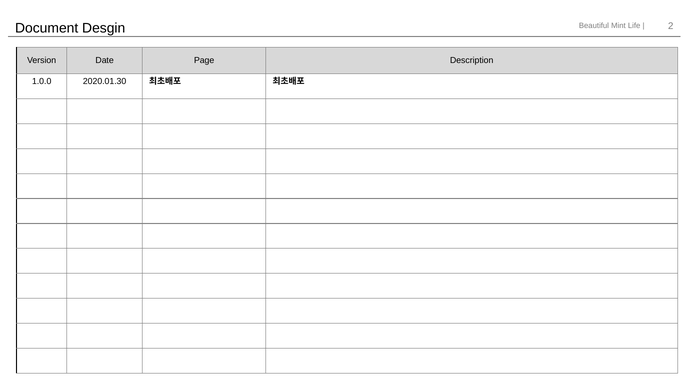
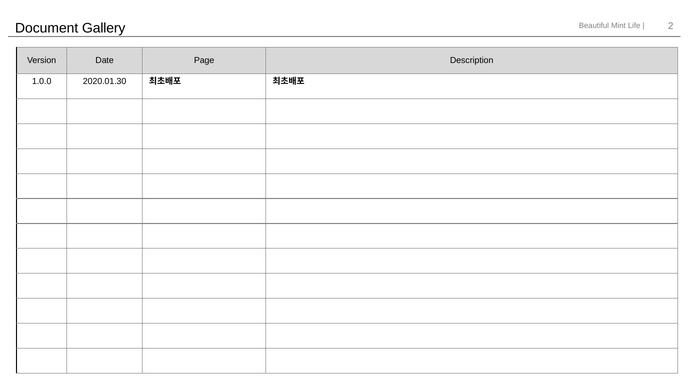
Desgin: Desgin -> Gallery (104, 28)
